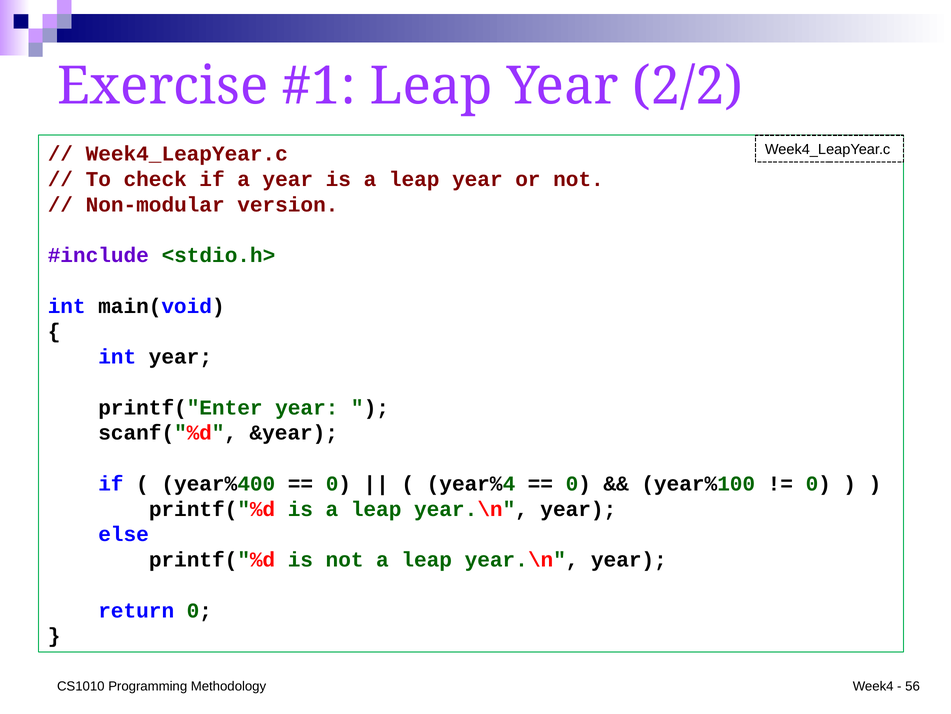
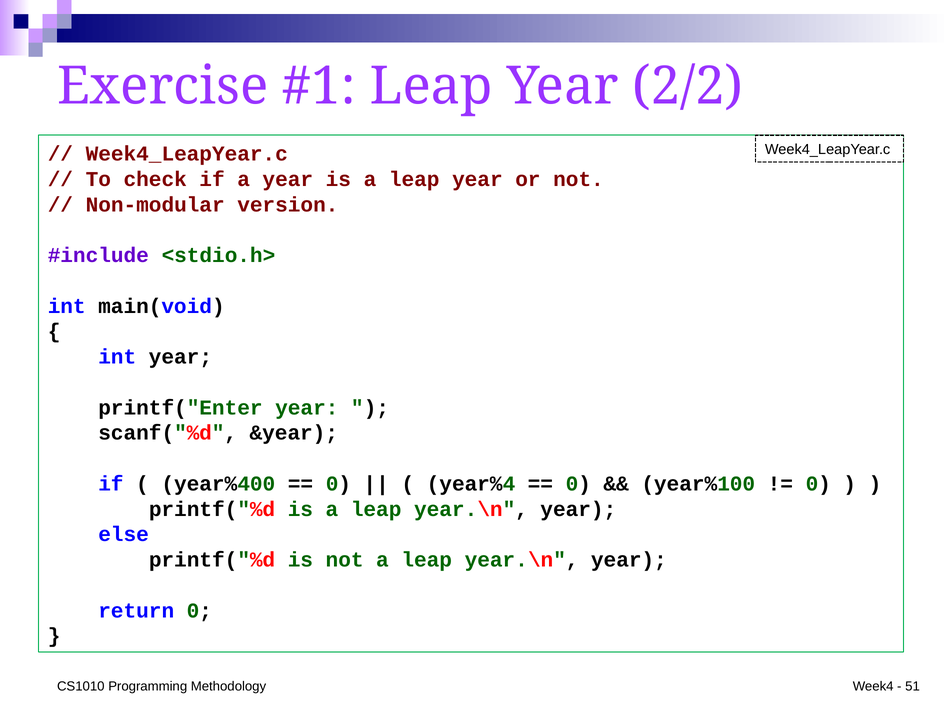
56: 56 -> 51 (913, 686)
